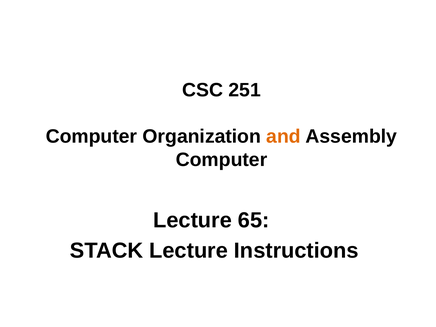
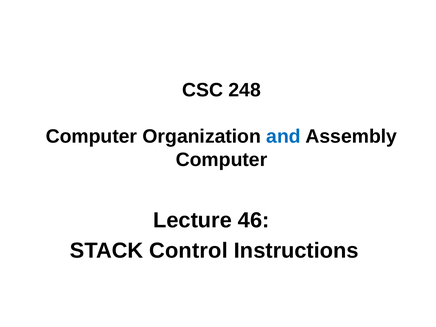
251: 251 -> 248 (245, 90)
and colour: orange -> blue (284, 137)
65: 65 -> 46 (254, 220)
STACK Lecture: Lecture -> Control (188, 251)
